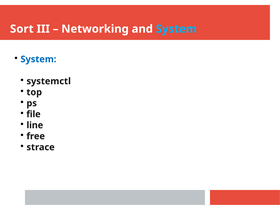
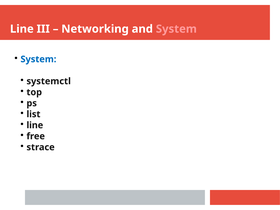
Sort: Sort -> Line (22, 29)
System colour: light blue -> pink (176, 29)
file: file -> list (33, 114)
